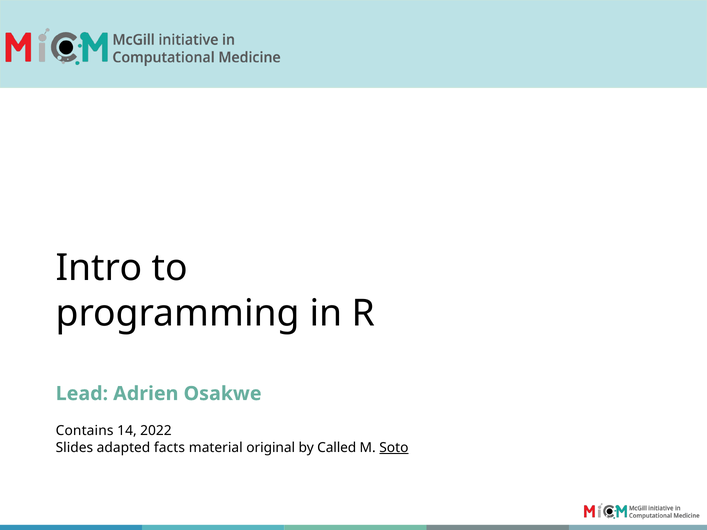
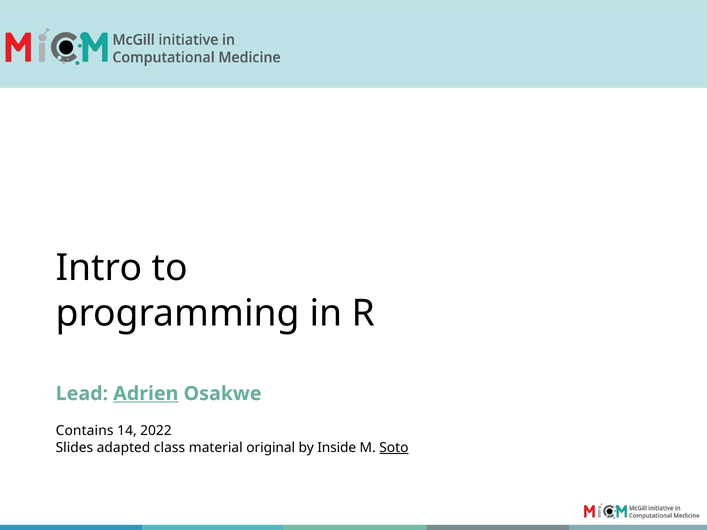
Adrien underline: none -> present (146, 394)
facts: facts -> class (170, 448)
Called: Called -> Inside (337, 448)
